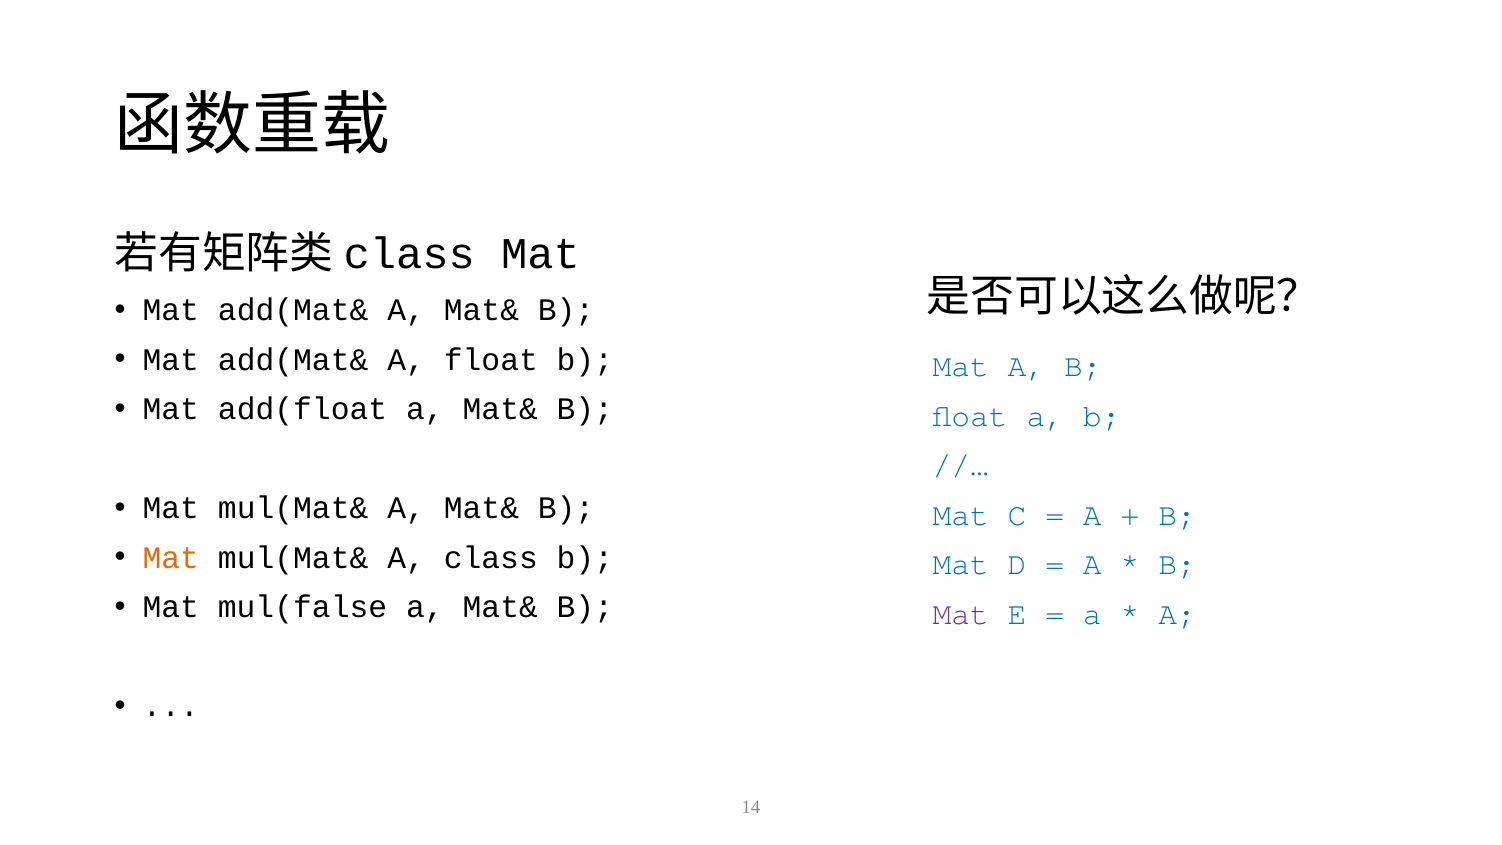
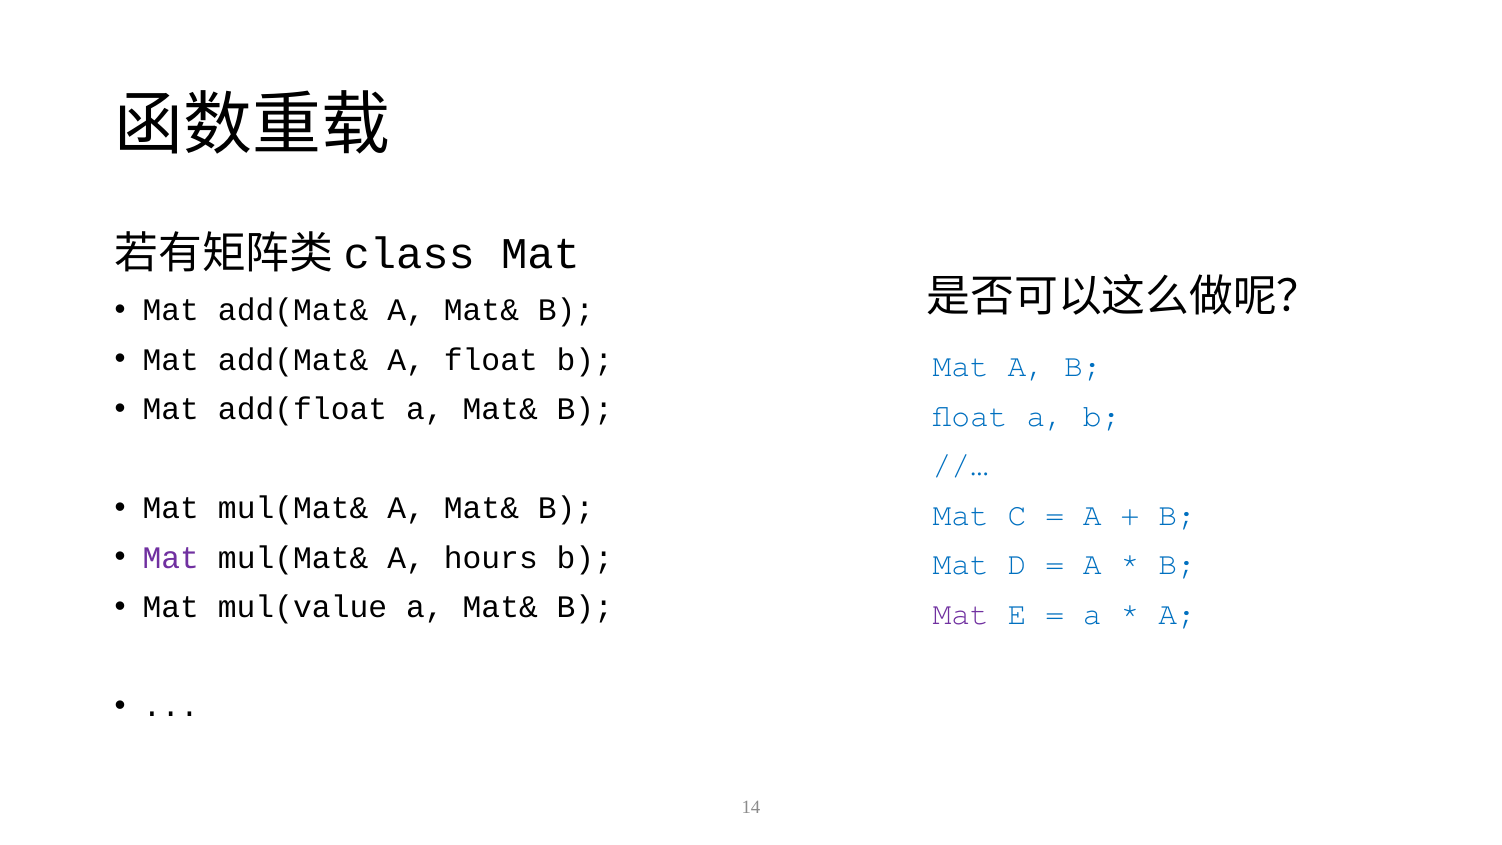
Mat colour: orange -> purple (171, 558)
class: class -> hours (491, 558)
mul(false: mul(false -> mul(value (303, 607)
